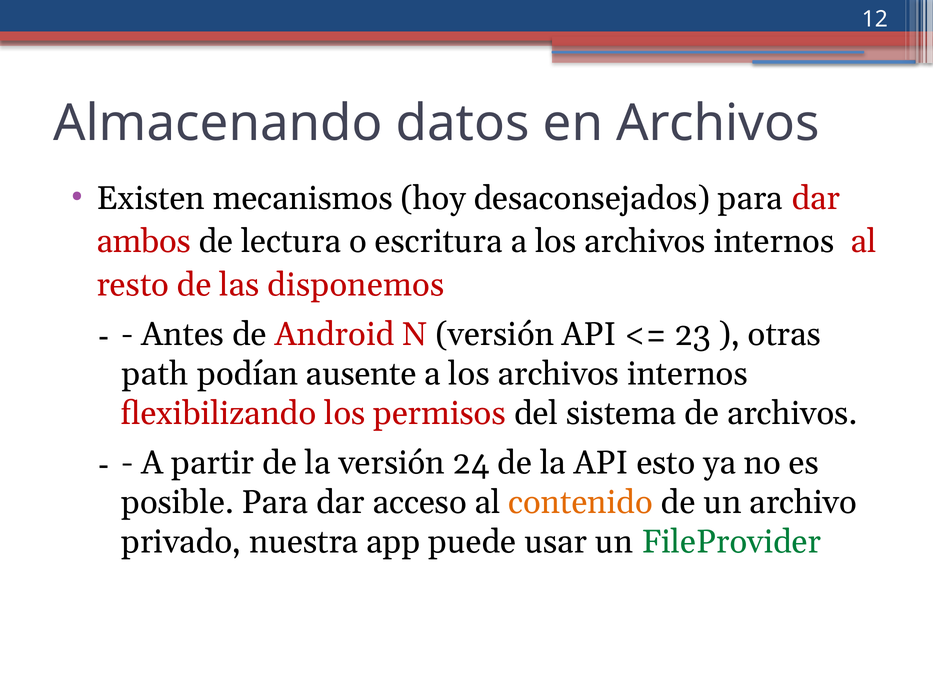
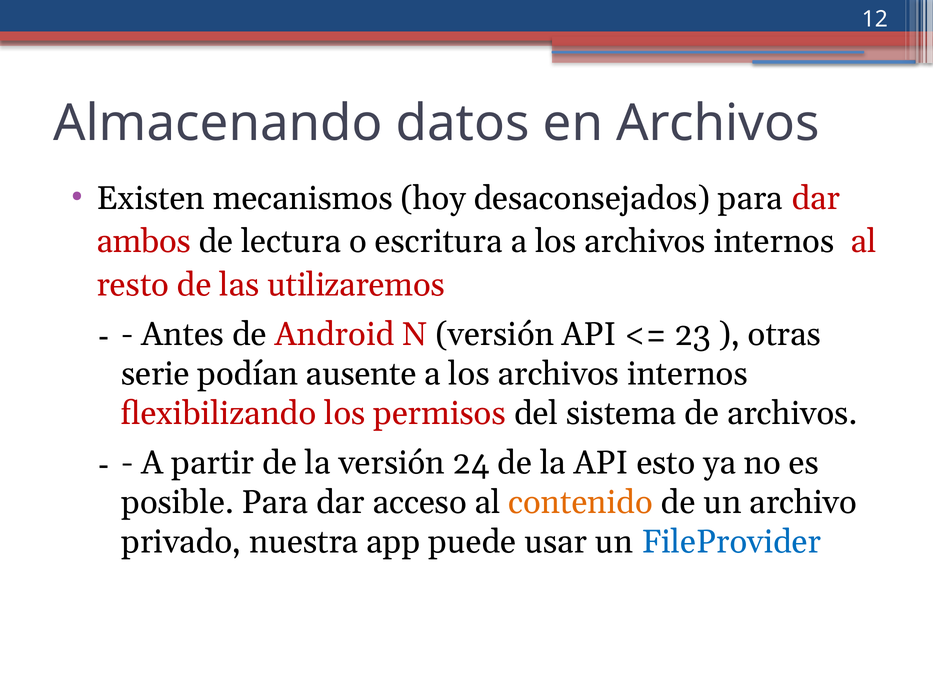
disponemos: disponemos -> utilizaremos (356, 285)
path: path -> serie (155, 374)
FileProvider colour: green -> blue (731, 542)
